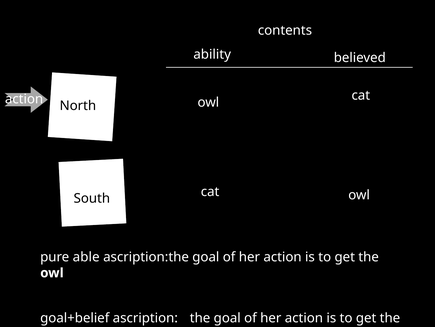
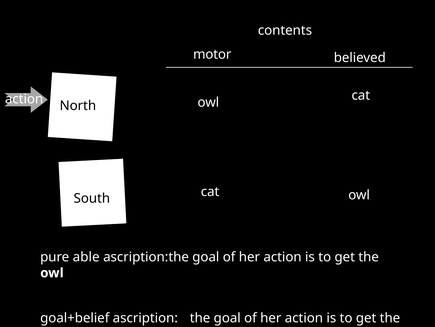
ability: ability -> motor (212, 54)
